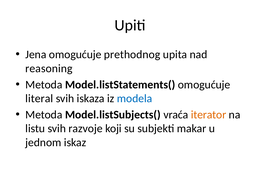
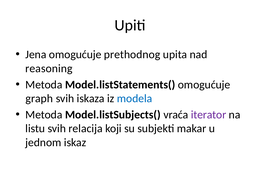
literal: literal -> graph (39, 99)
iterator colour: orange -> purple (209, 115)
razvoje: razvoje -> relacija (86, 129)
